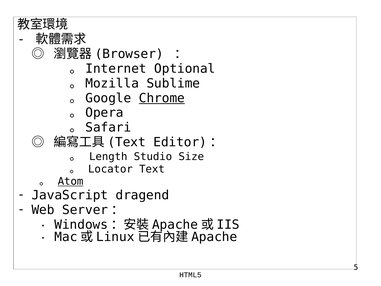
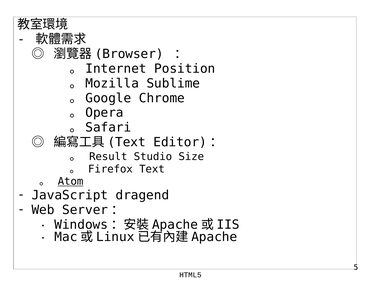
Optional: Optional -> Position (185, 69)
Chrome underline: present -> none (162, 98)
Length: Length -> Result (108, 157)
Locator: Locator -> Firefox (110, 169)
